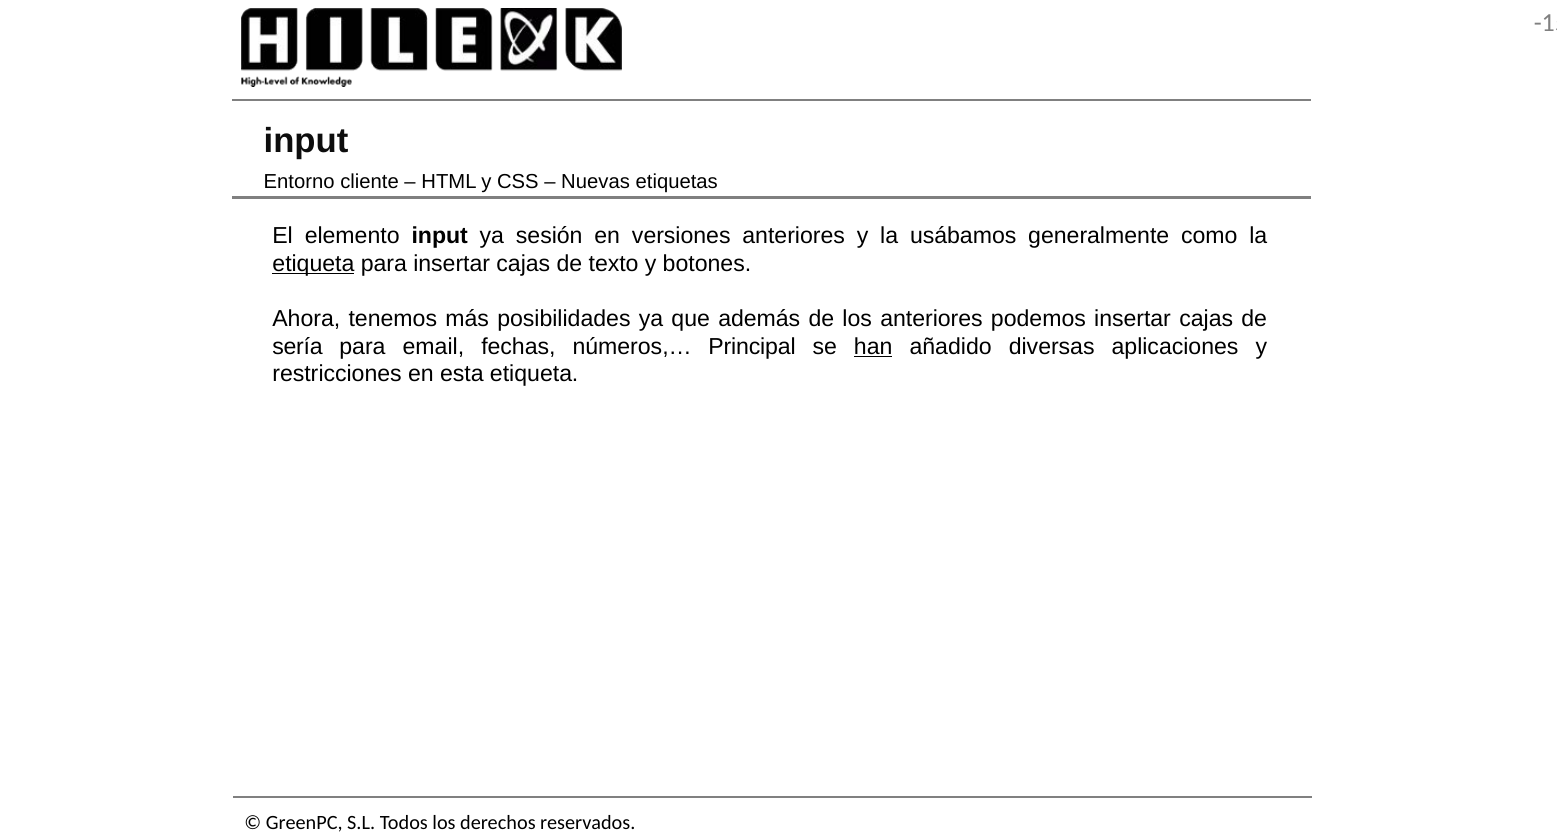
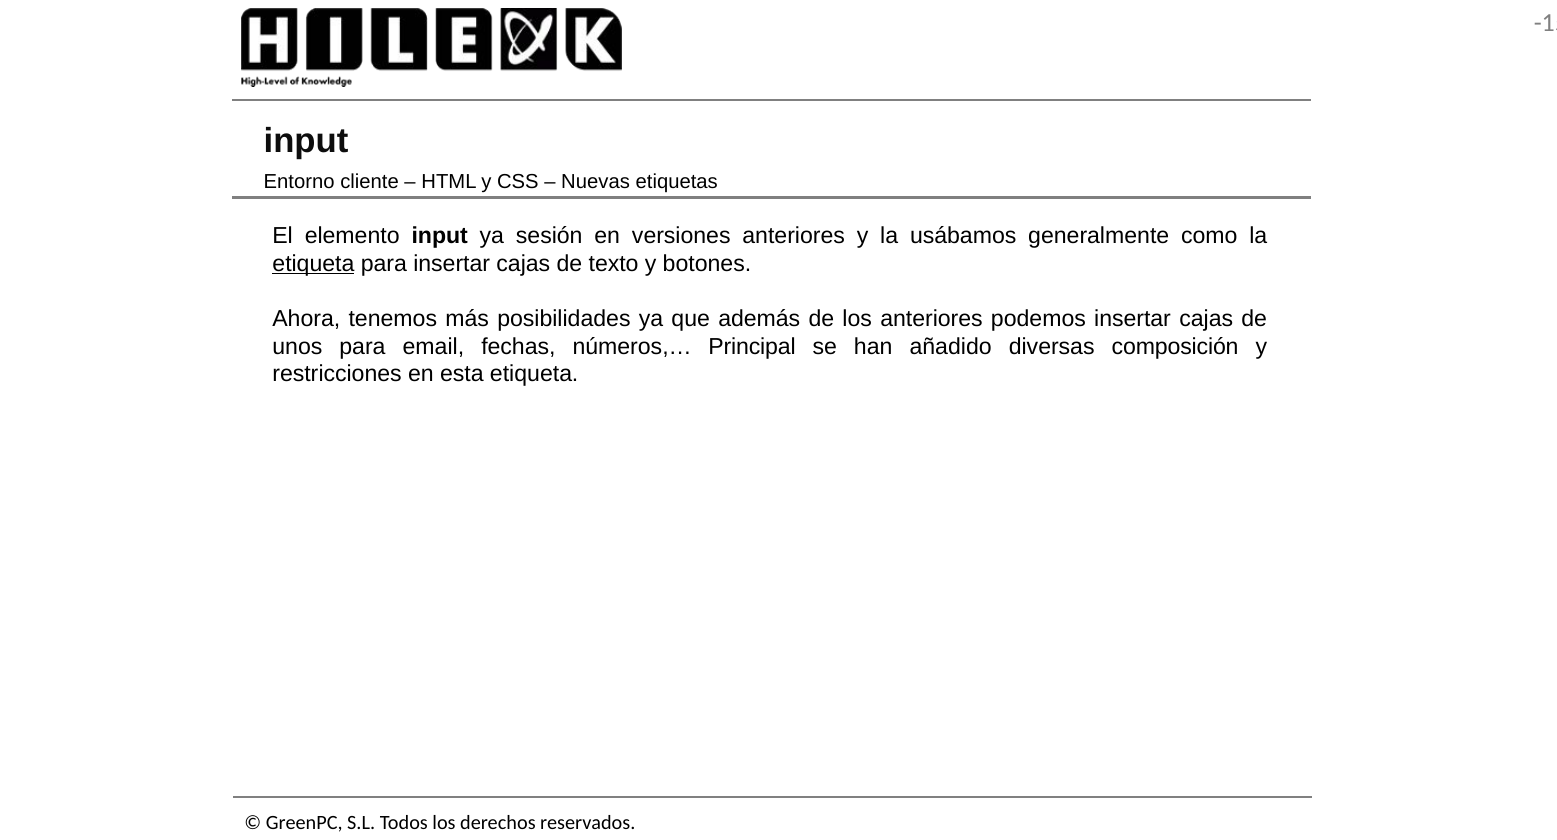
sería: sería -> unos (297, 347)
han underline: present -> none (873, 347)
aplicaciones: aplicaciones -> composición (1175, 347)
